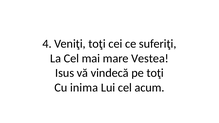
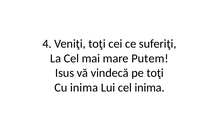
Vestea: Vestea -> Putem (150, 58)
cel acum: acum -> inima (150, 88)
